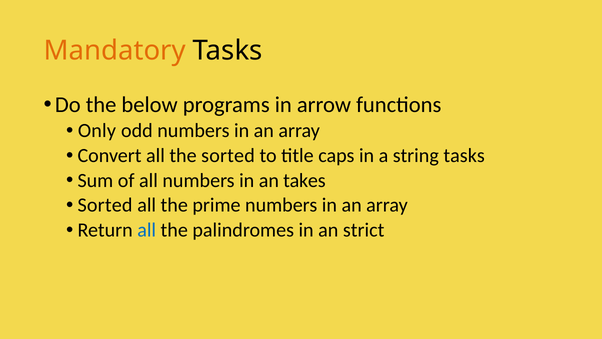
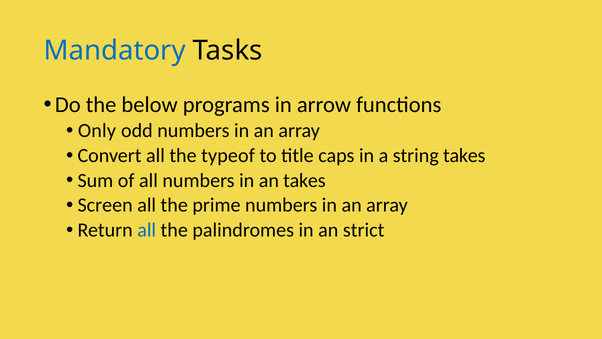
Mandatory colour: orange -> blue (115, 51)
the sorted: sorted -> typeof (228, 155)
string tasks: tasks -> takes (464, 155)
Sorted: Sorted -> Screen (105, 205)
